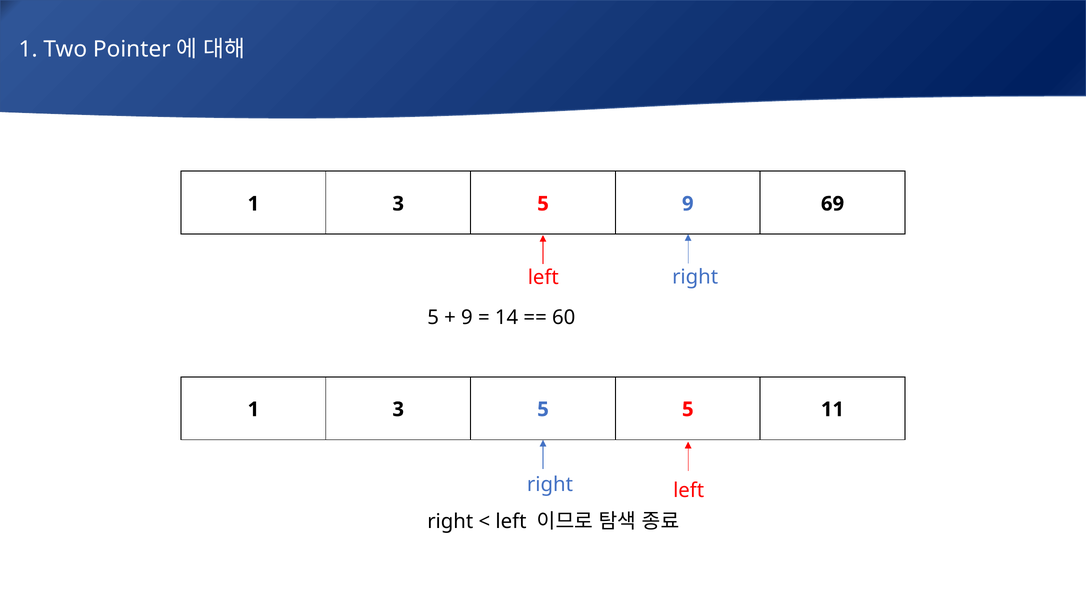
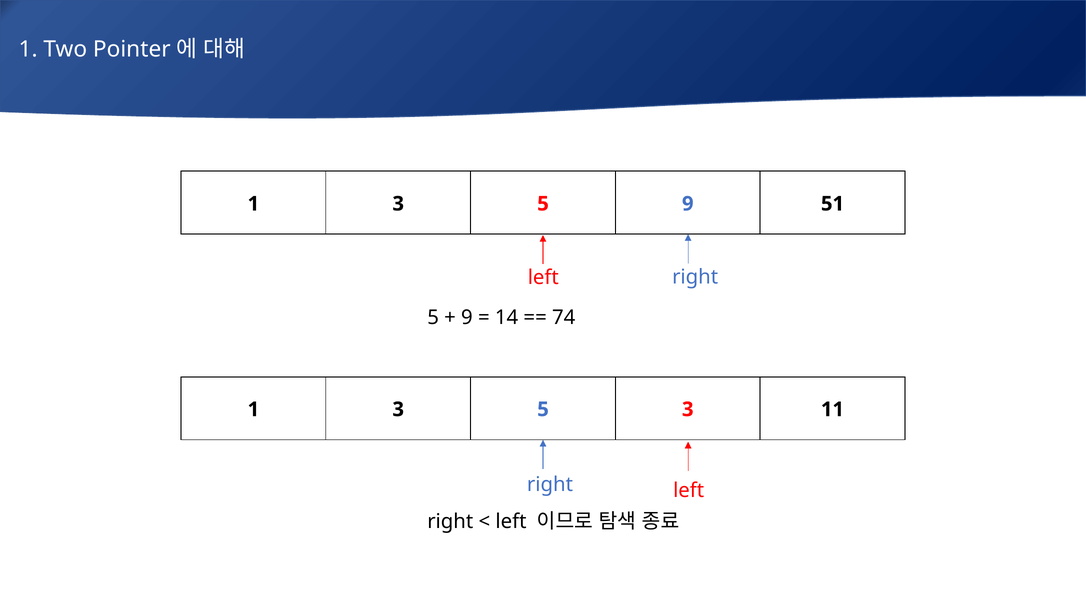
69: 69 -> 51 (833, 204)
60: 60 -> 74 (564, 317)
5 5: 5 -> 3 (688, 409)
